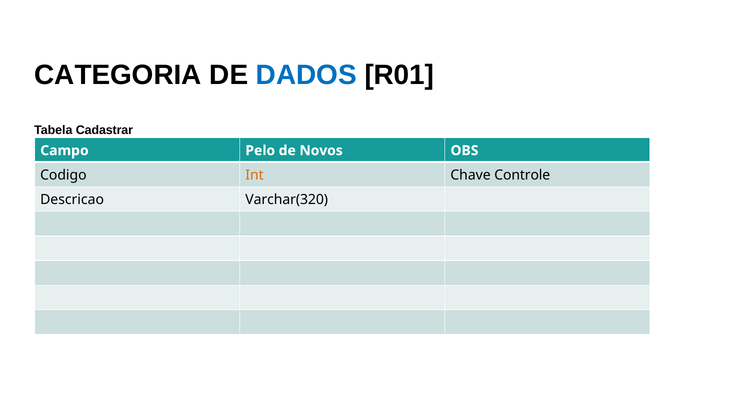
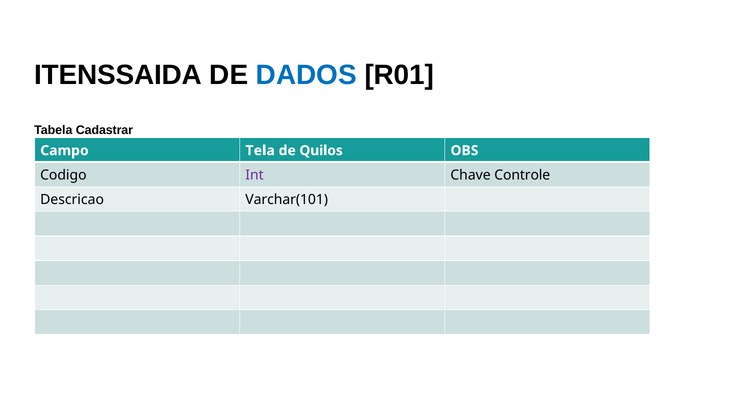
CATEGORIA: CATEGORIA -> ITENSSAIDA (118, 75)
Pelo: Pelo -> Tela (260, 151)
Novos: Novos -> Quilos (321, 151)
Int colour: orange -> purple (255, 175)
Varchar(320: Varchar(320 -> Varchar(101 (287, 200)
